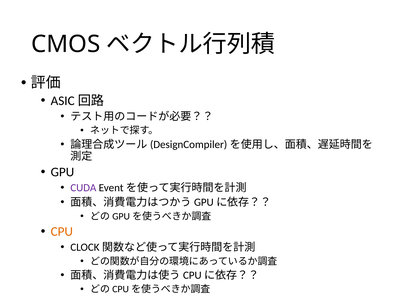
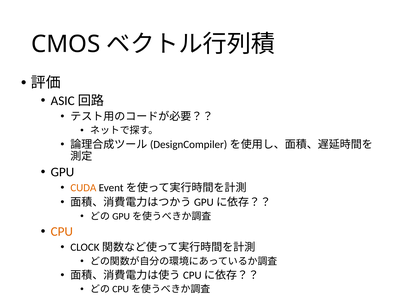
CUDA colour: purple -> orange (83, 188)
